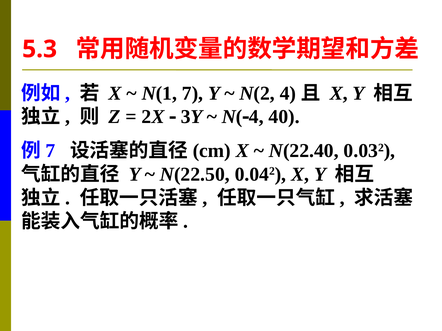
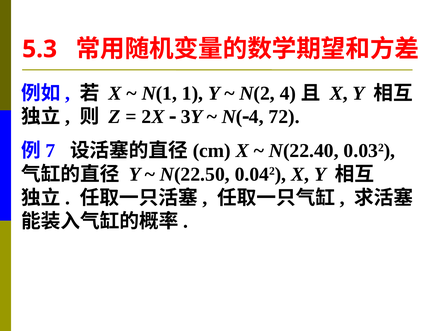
N(1 7: 7 -> 1 (193, 93)
40: 40 -> 72 (284, 117)
